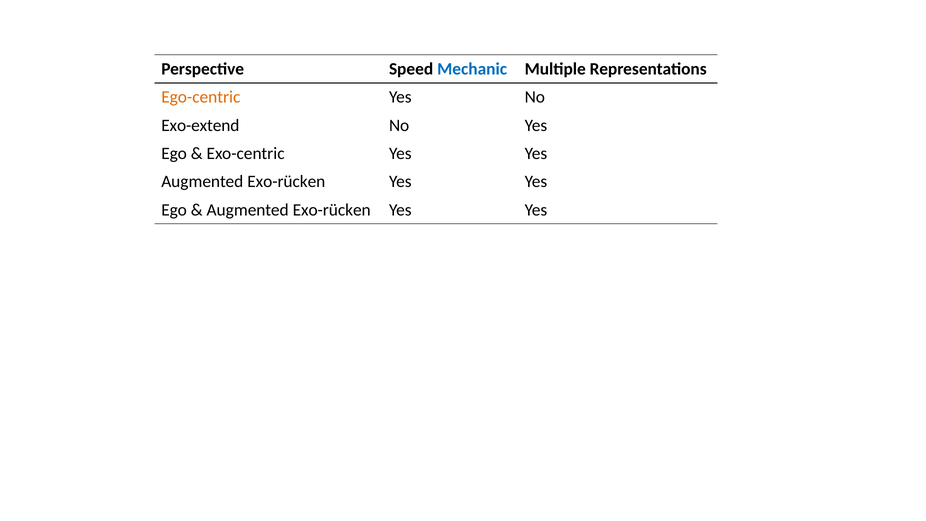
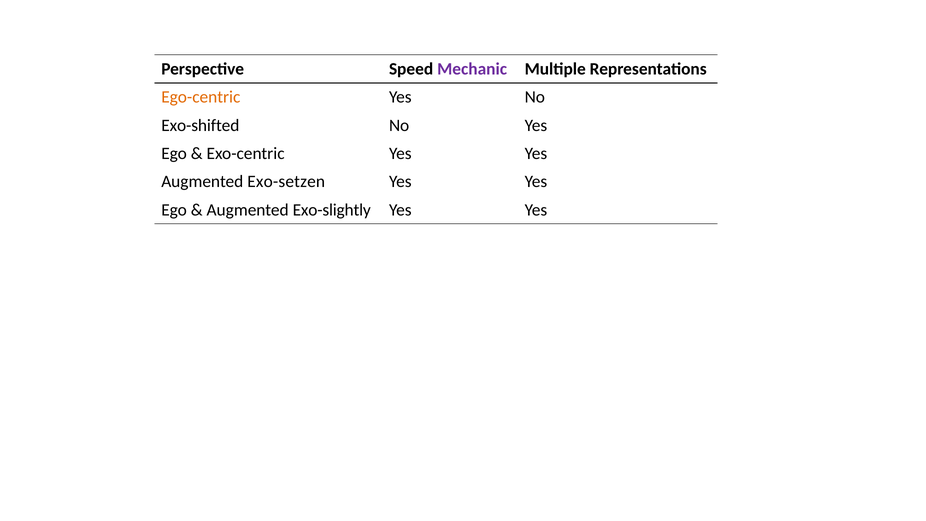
Mechanic colour: blue -> purple (472, 69)
Exo-extend: Exo-extend -> Exo-shifted (200, 125)
Exo-rücken: Exo-rücken -> Exo-setzen (286, 182)
Exo-rücken: Exo-rücken -> Exo-slightly (332, 210)
